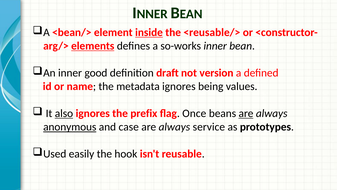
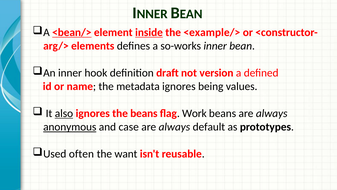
<bean/> underline: none -> present (72, 32)
<reusable/>: <reusable/> -> <example/> (212, 32)
elements underline: present -> none (93, 46)
good: good -> hook (96, 73)
the prefix: prefix -> beans (144, 113)
Once: Once -> Work (194, 113)
are underline: present -> none (246, 113)
service: service -> default (209, 127)
easily: easily -> often (81, 154)
hook: hook -> want (126, 154)
